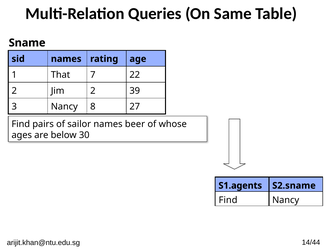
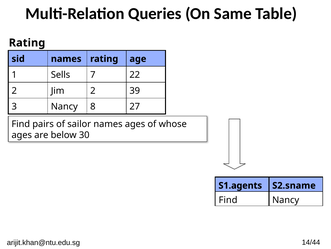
Sname: Sname -> Rating (27, 43)
That: That -> Sells (61, 75)
names beer: beer -> ages (135, 124)
